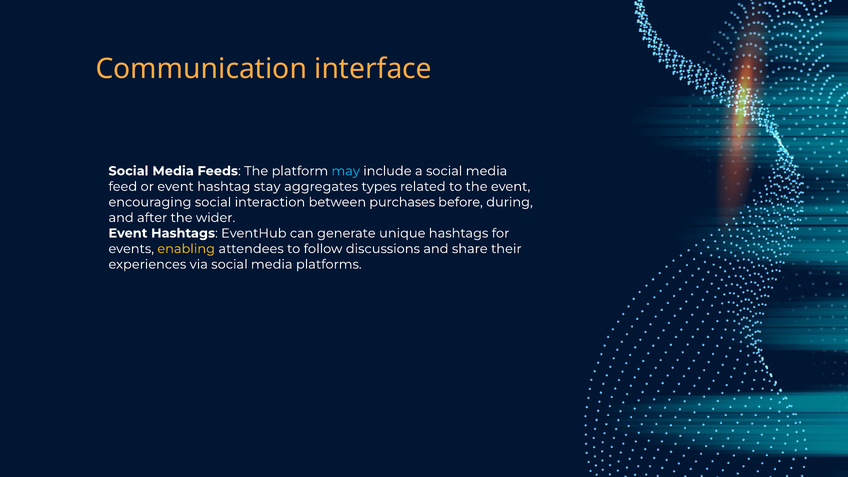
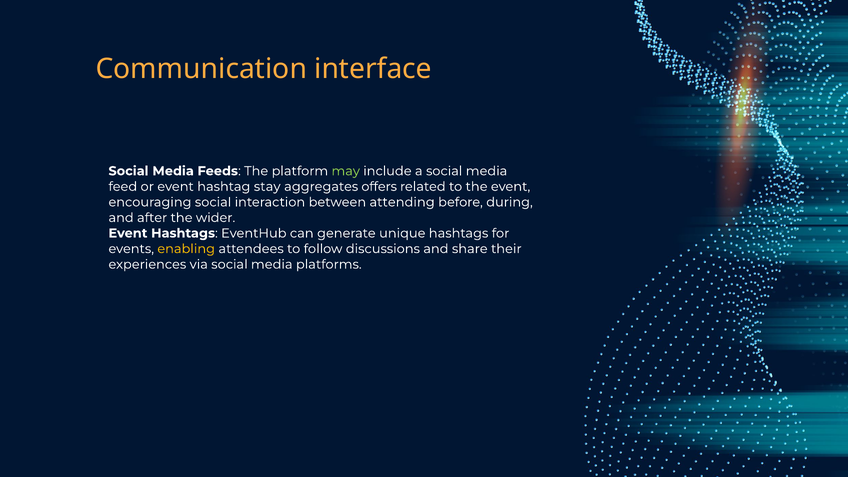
may colour: light blue -> light green (346, 171)
types: types -> offers (379, 187)
purchases: purchases -> attending (402, 202)
